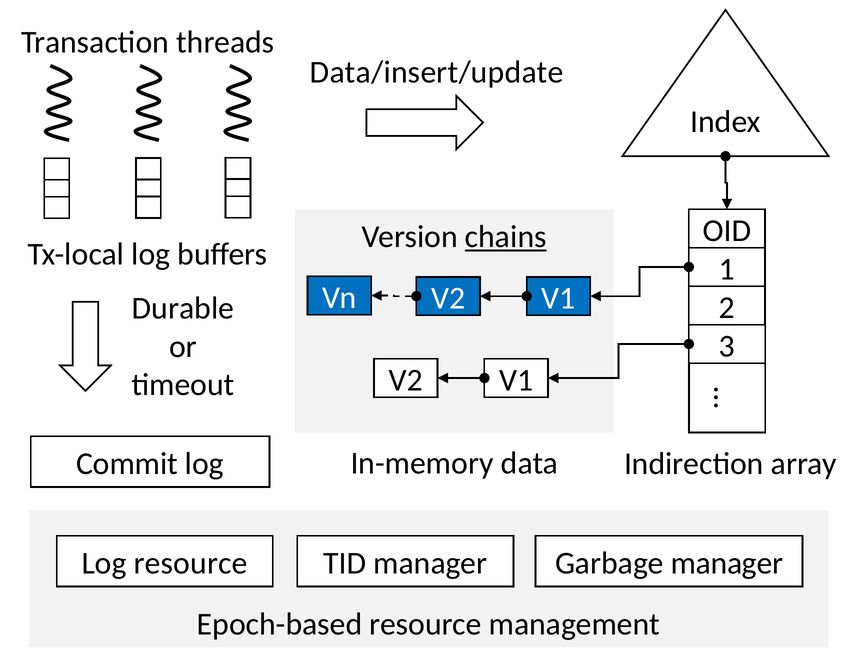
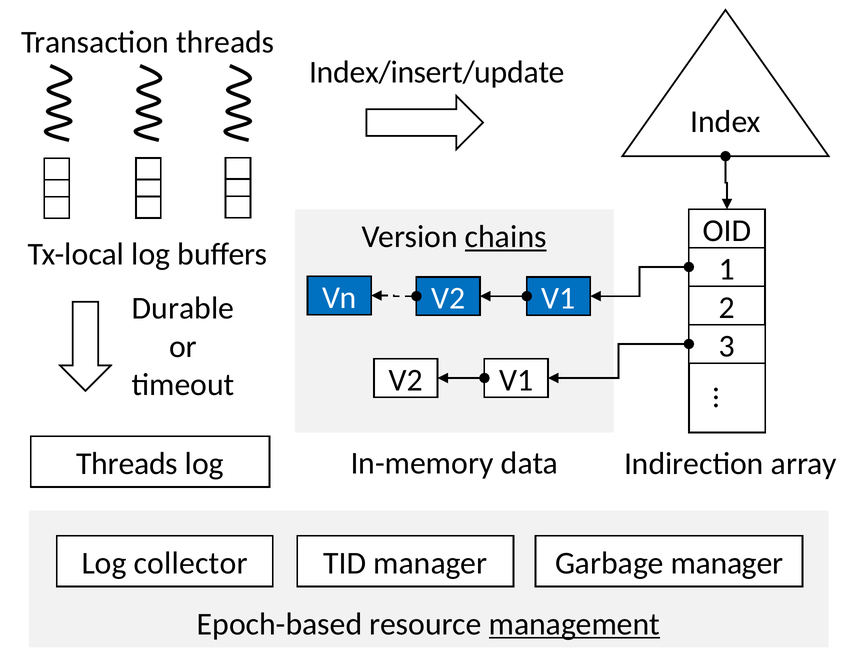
Data/insert/update: Data/insert/update -> Index/insert/update (437, 72)
Commit: Commit -> Threads (127, 463)
Log resource: resource -> collector (191, 563)
management underline: none -> present (574, 623)
